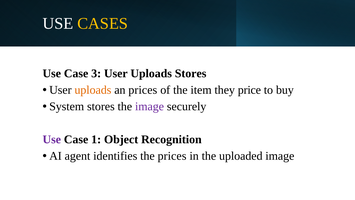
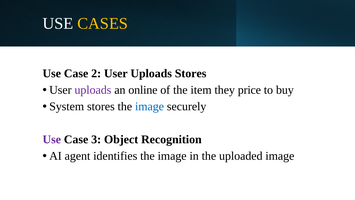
3: 3 -> 2 (96, 73)
uploads colour: orange -> purple (93, 90)
an prices: prices -> online (143, 90)
image colour: purple -> blue (149, 106)
1: 1 -> 3 (96, 139)
identifies the prices: prices -> image (172, 156)
